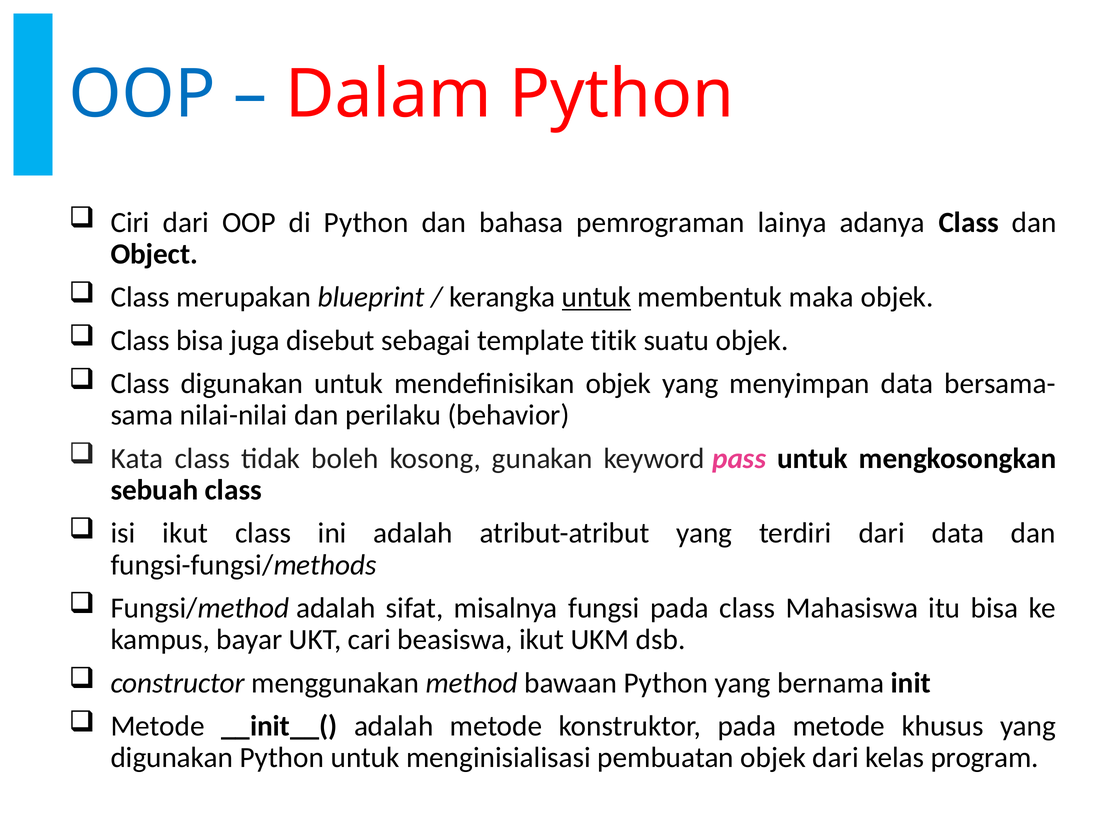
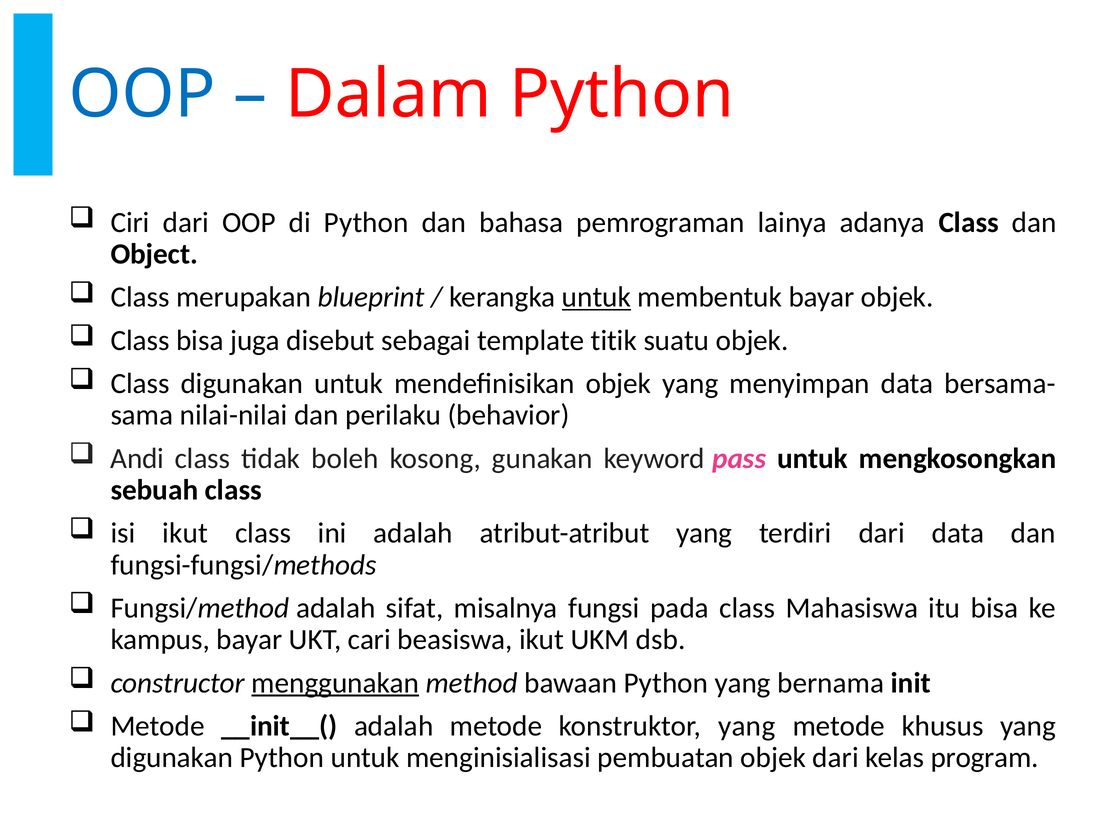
membentuk maka: maka -> bayar (822, 297)
Kata: Kata -> Andi (137, 459)
menggunakan underline: none -> present (335, 683)
konstruktor pada: pada -> yang (747, 727)
